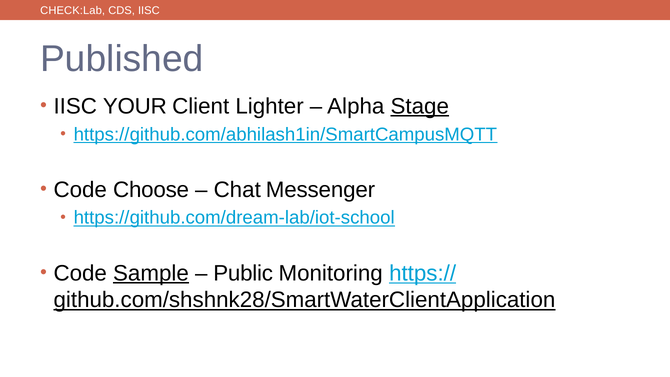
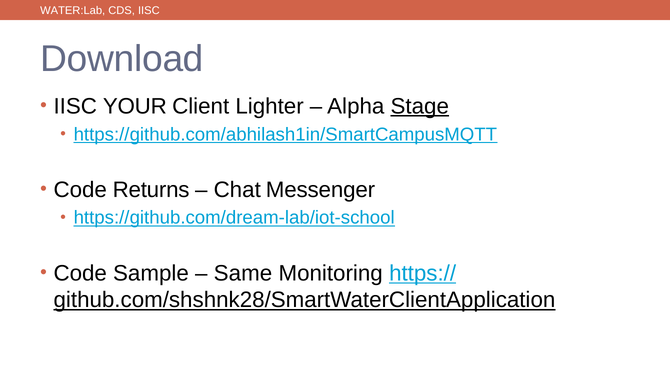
CHECK:Lab: CHECK:Lab -> WATER:Lab (73, 11)
Published: Published -> Download (122, 59)
Choose: Choose -> Returns (151, 190)
Sample underline: present -> none (151, 273)
Public: Public -> Same (243, 273)
